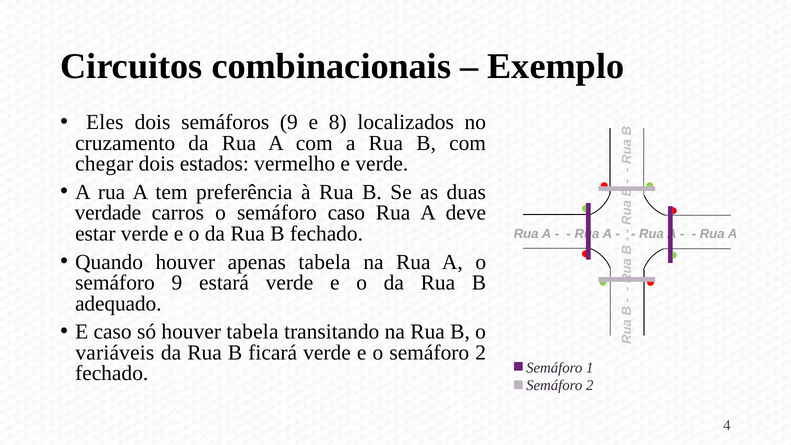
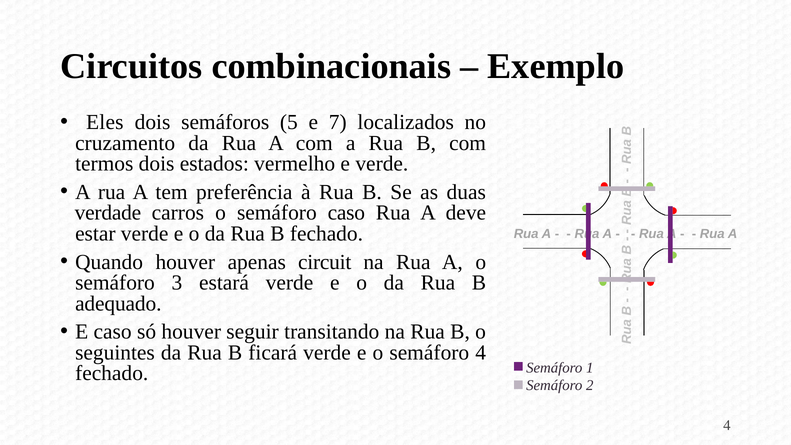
semáforos 9: 9 -> 5 (289, 122)
8: 8 -> 7 (338, 122)
chegar: chegar -> termos (104, 164)
apenas tabela: tabela -> circuit (325, 262)
semáforo 9: 9 -> 3 (177, 283)
houver tabela: tabela -> seguir (253, 332)
variáveis: variáveis -> seguintes (115, 353)
o semáforo 2: 2 -> 4 (481, 353)
